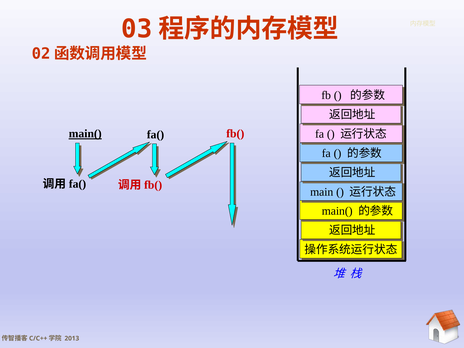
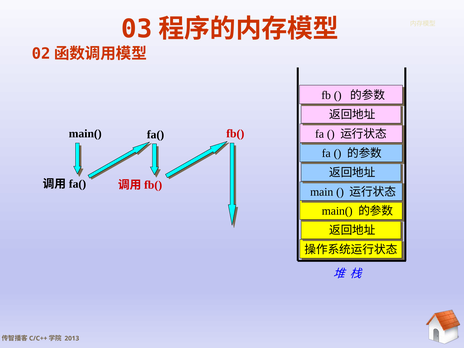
main( underline: present -> none (85, 134)
